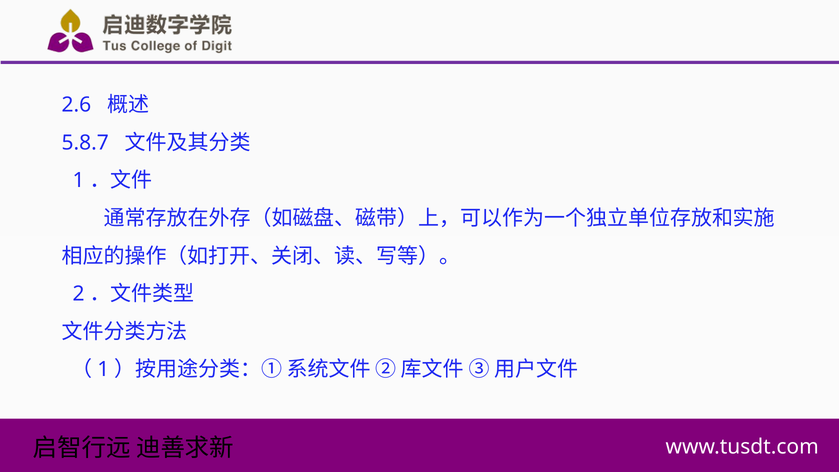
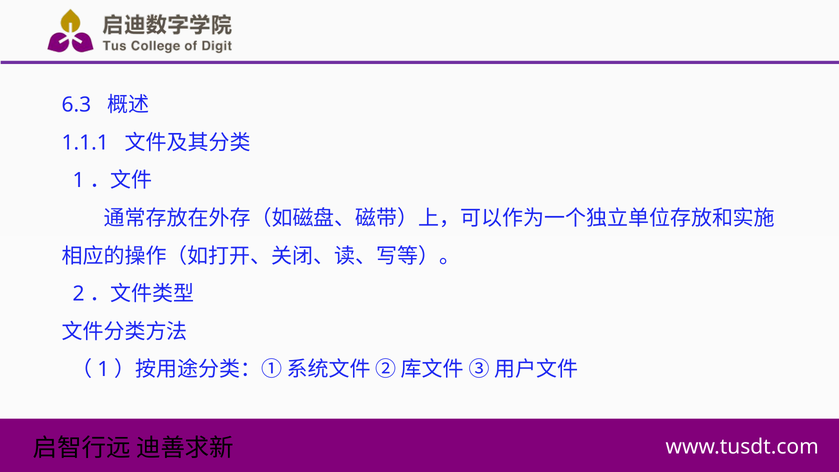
2.6: 2.6 -> 6.3 (76, 105)
5.8.7: 5.8.7 -> 1.1.1 (85, 143)
